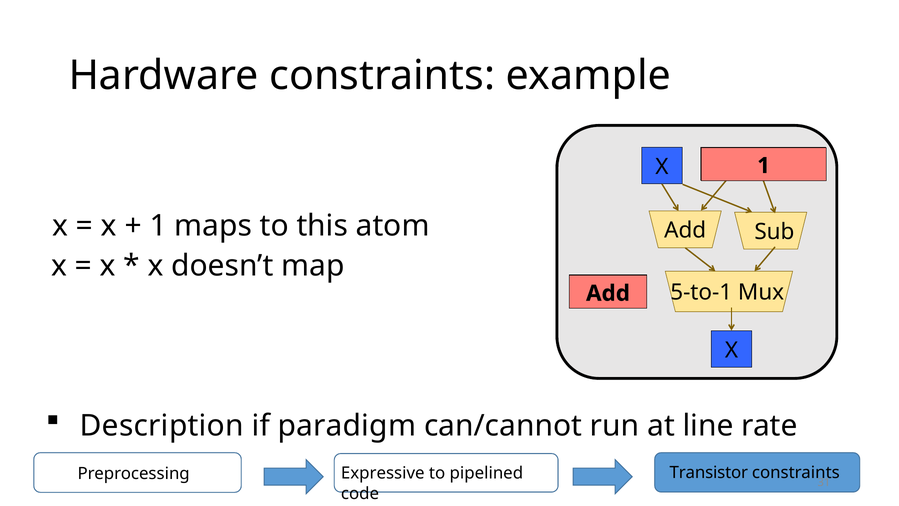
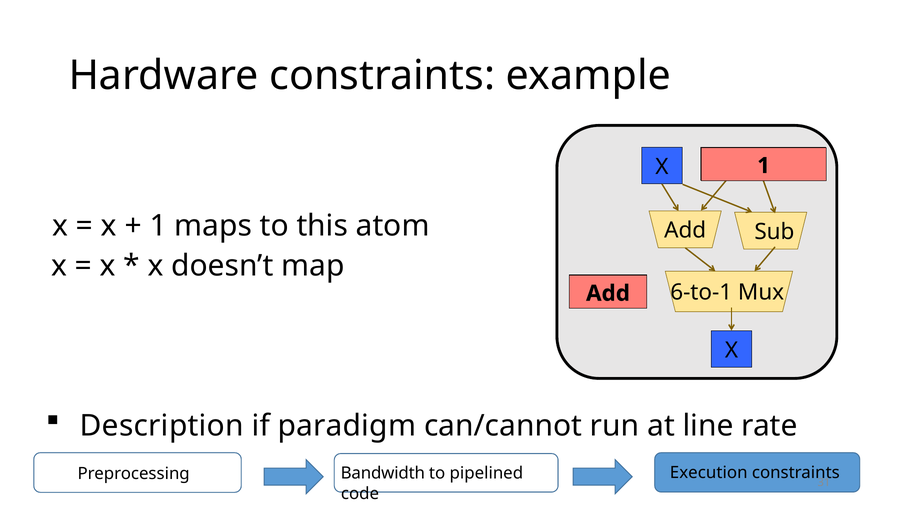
5-to-1: 5-to-1 -> 6-to-1 (701, 292)
Transistor: Transistor -> Execution (709, 473)
Expressive: Expressive -> Bandwidth (383, 473)
